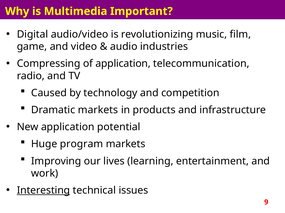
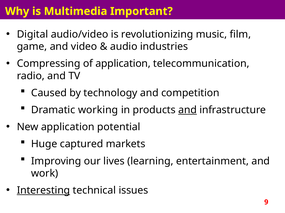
Dramatic markets: markets -> working (98, 110)
and underline: none -> present (188, 110)
program: program -> captured (82, 145)
